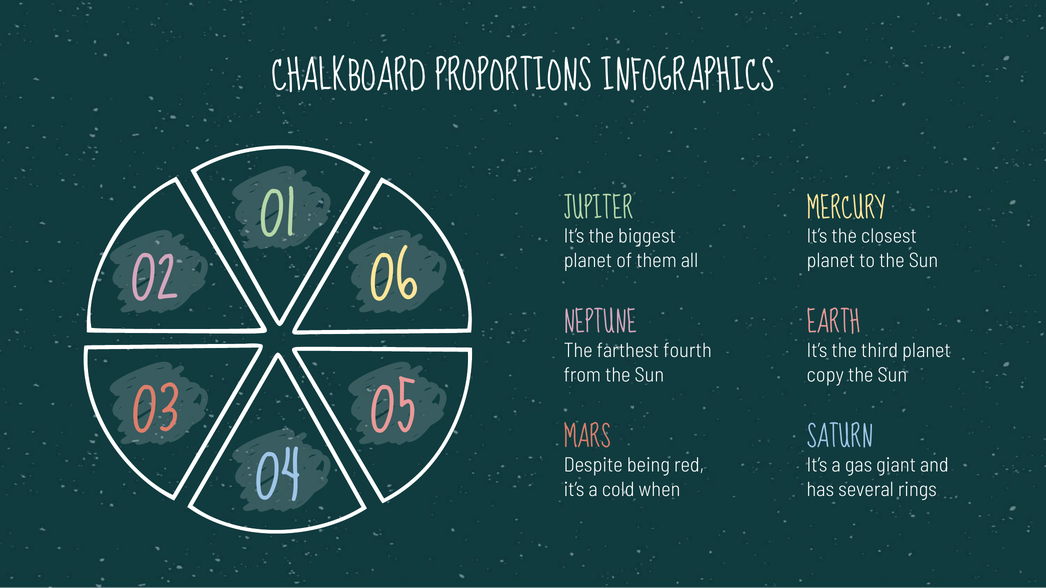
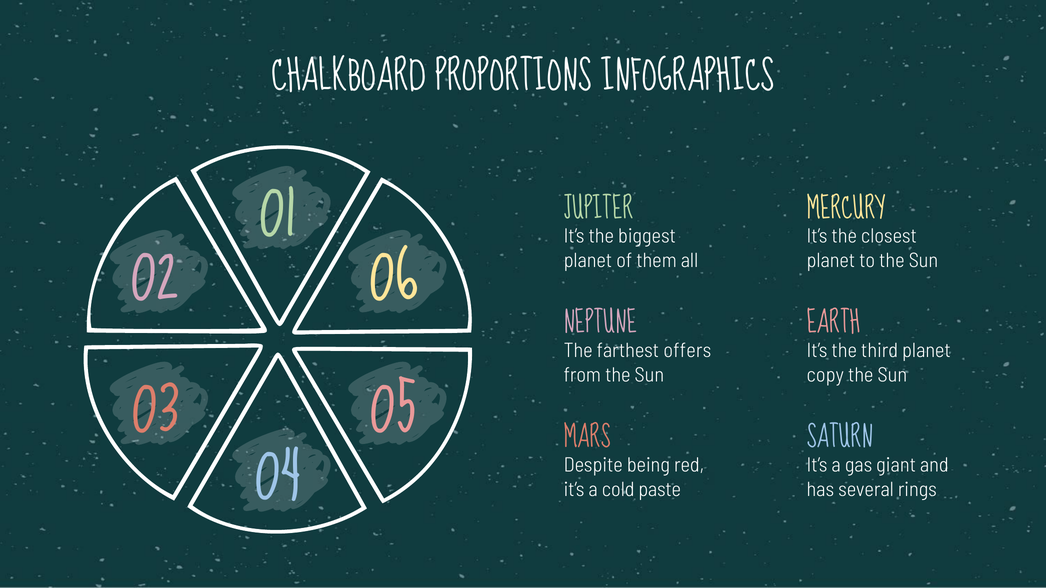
fourth: fourth -> offers (687, 351)
when: when -> paste (660, 490)
